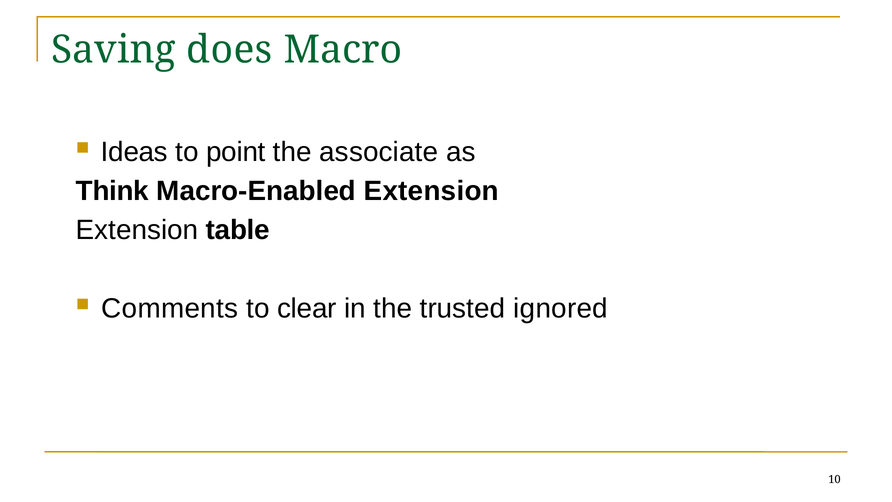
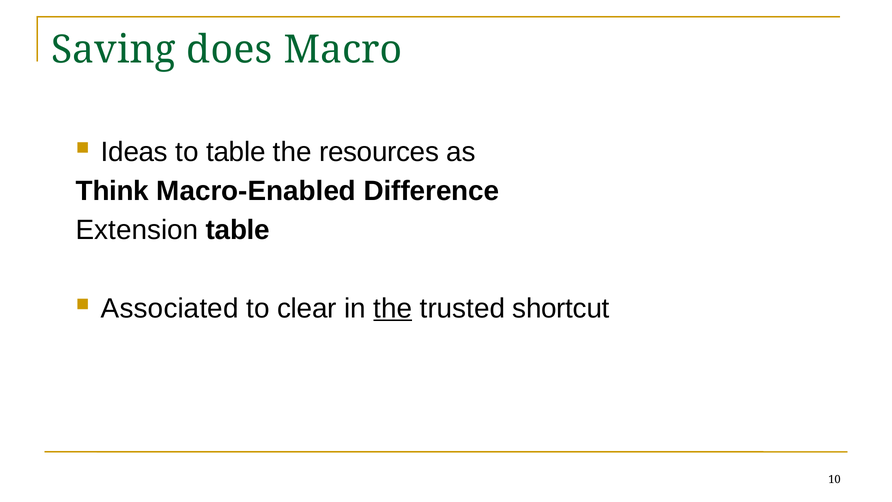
to point: point -> table (236, 152)
associate: associate -> resources (379, 152)
Macro-Enabled Extension: Extension -> Difference (432, 191)
Comments: Comments -> Associated (170, 308)
the underline: none -> present (393, 308)
ignored: ignored -> shortcut (561, 308)
